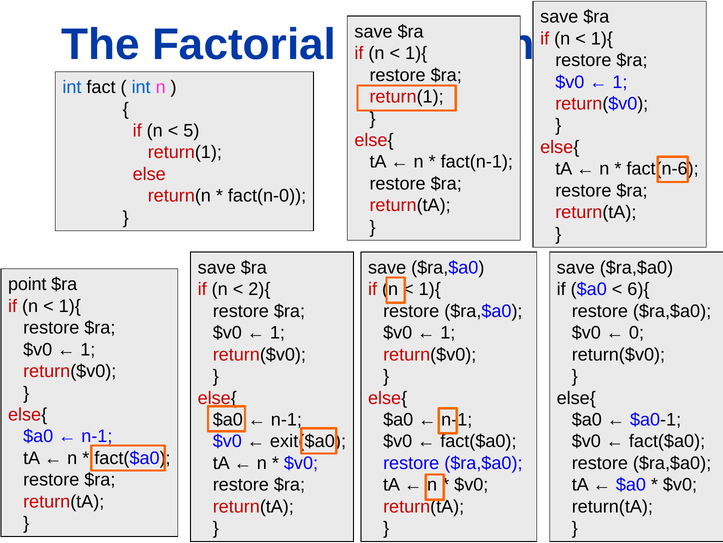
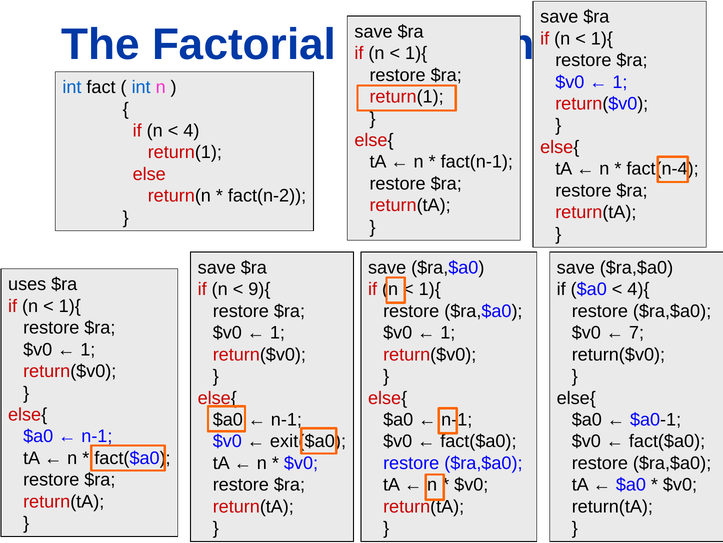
5: 5 -> 4 (191, 131)
fact(n-6: fact(n-6 -> fact(n-4 (663, 169)
fact(n-0: fact(n-0 -> fact(n-2 (267, 196)
point: point -> uses (27, 284)
2){: 2){ -> 9){ (259, 289)
6){: 6){ -> 4){ (638, 289)
0: 0 -> 7 (637, 332)
